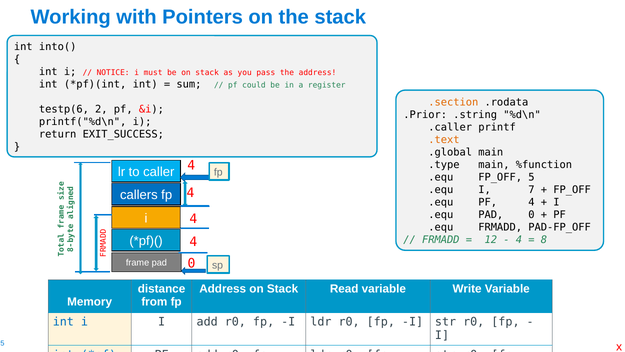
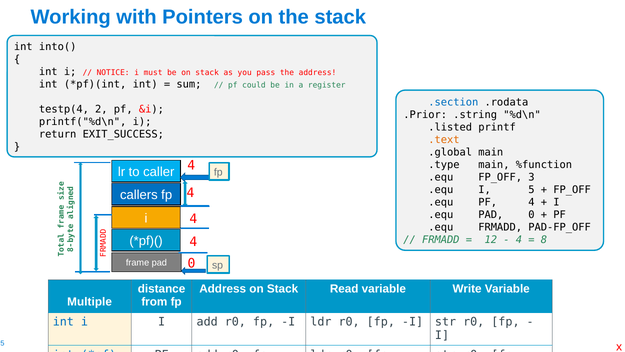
.section colour: orange -> blue (453, 102)
testp(6: testp(6 -> testp(4 (64, 109)
.caller: .caller -> .listed (450, 127)
5: 5 -> 3 (531, 177)
7: 7 -> 5 (531, 189)
Memory: Memory -> Multiple (90, 302)
